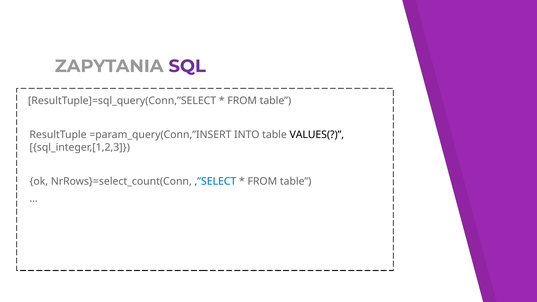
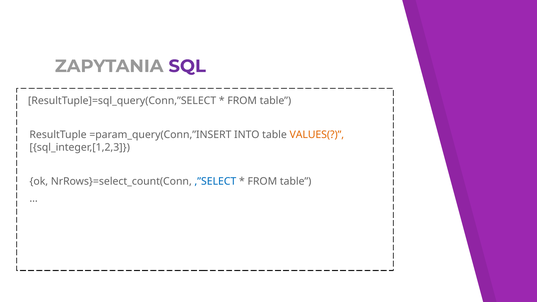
VALUES( colour: black -> orange (317, 135)
